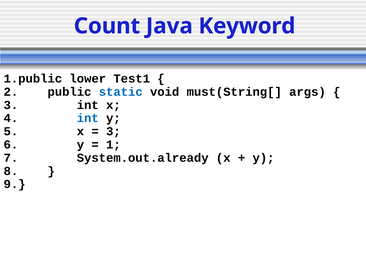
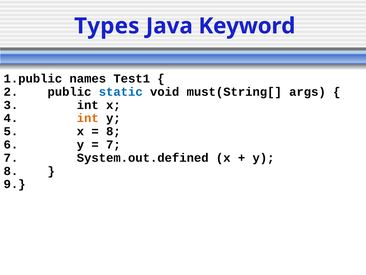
Count: Count -> Types (107, 26)
lower: lower -> names (88, 78)
int colour: blue -> orange (88, 118)
3: 3 -> 8 (113, 131)
1: 1 -> 7 (113, 144)
System.out.already: System.out.already -> System.out.defined (143, 157)
